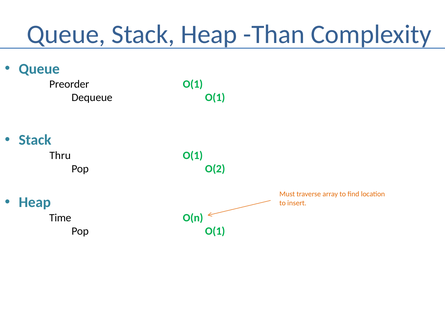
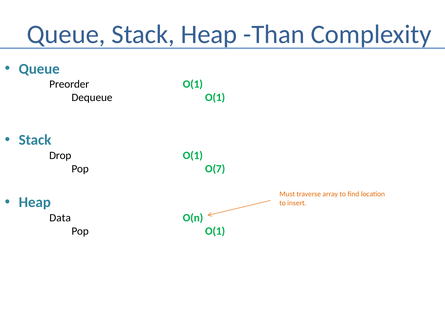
Thru: Thru -> Drop (60, 155)
O(2: O(2 -> O(7 (215, 169)
Time: Time -> Data (60, 218)
